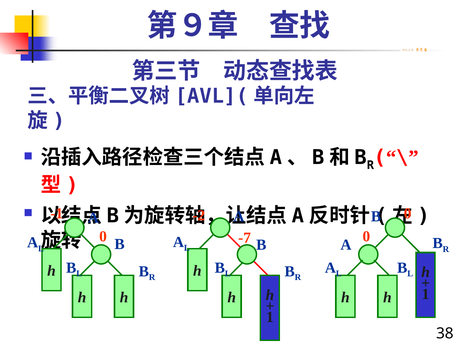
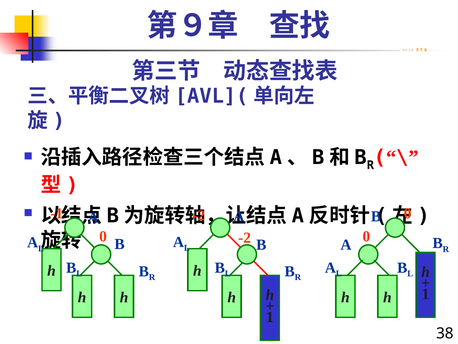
0 -7: -7 -> -2 (245, 237)
